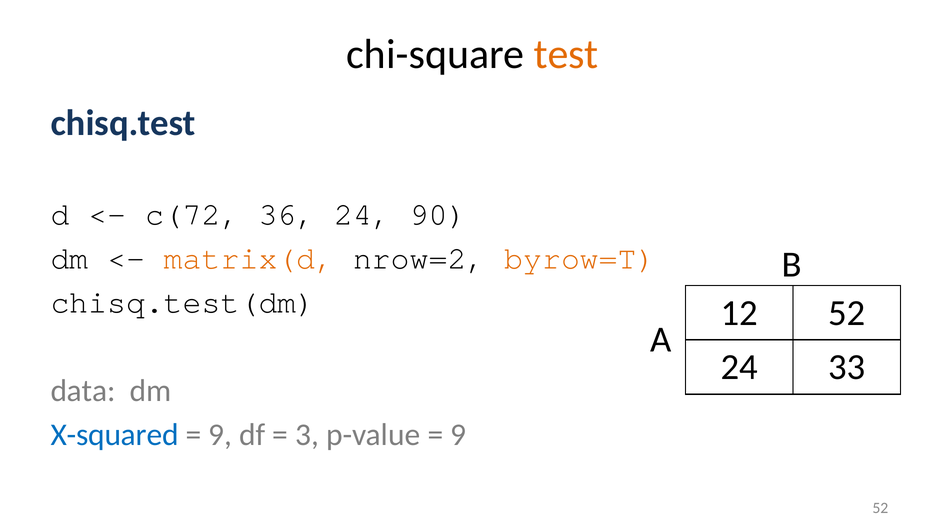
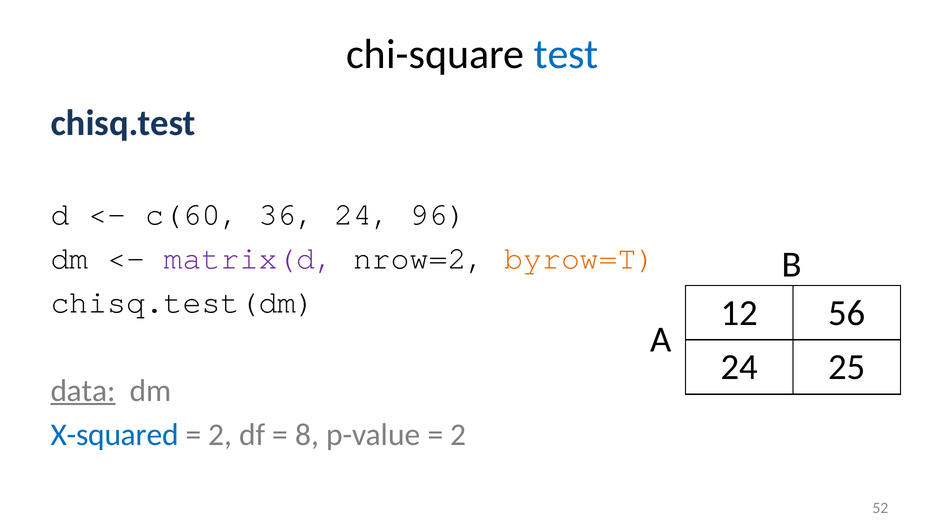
test colour: orange -> blue (566, 54)
c(72: c(72 -> c(60 (192, 214)
90: 90 -> 96 (438, 214)
matrix(d colour: orange -> purple (249, 258)
12 52: 52 -> 56 (847, 313)
33: 33 -> 25 (847, 367)
data underline: none -> present (83, 390)
9: 9 -> 2 (220, 434)
3: 3 -> 8 (307, 434)
9: 9 -> 2 (458, 434)
